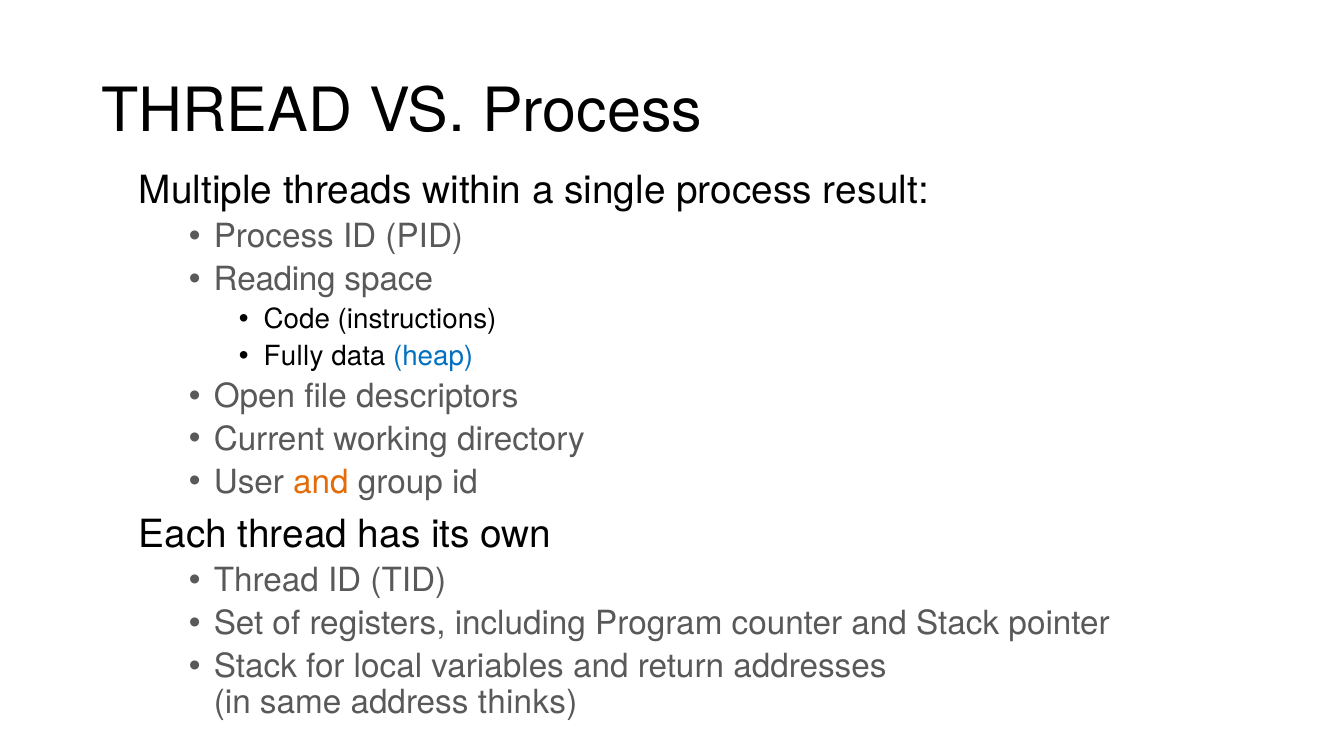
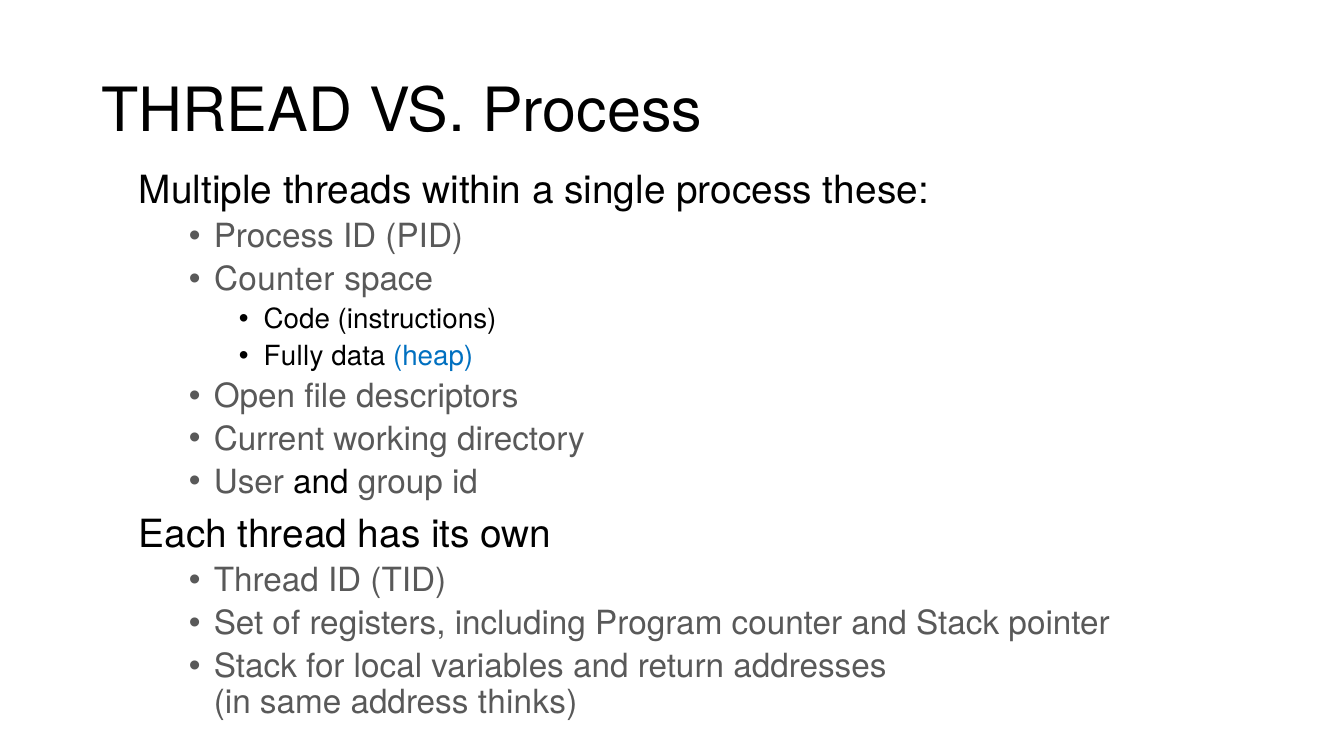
result: result -> these (876, 191)
Reading: Reading -> Counter (274, 280)
and colour: orange -> black (321, 482)
